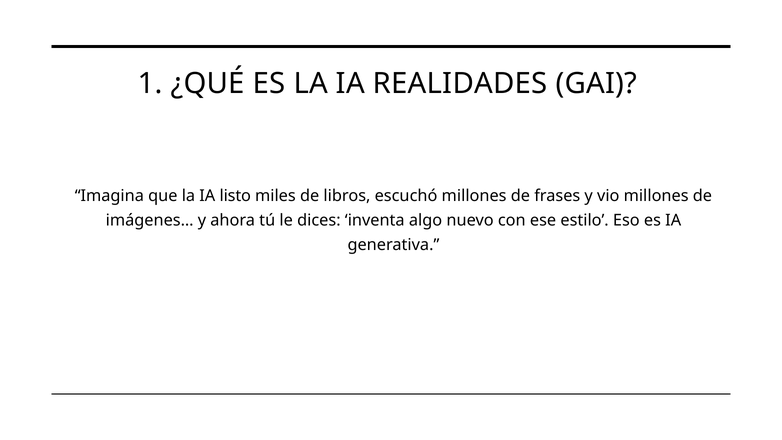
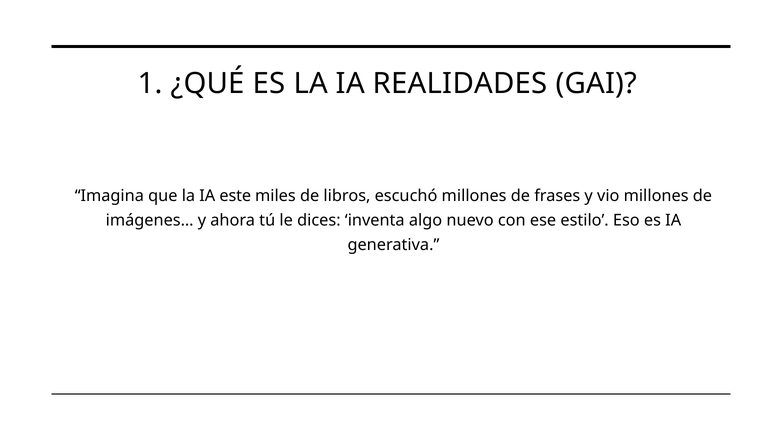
listo: listo -> este (235, 196)
